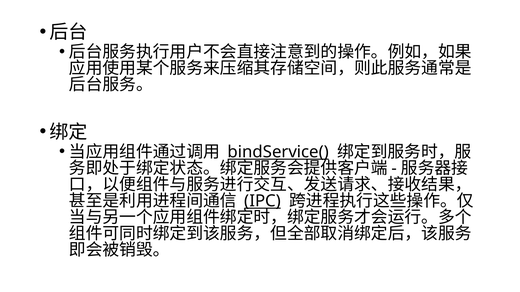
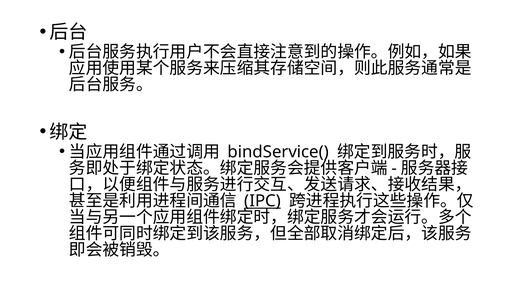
bindService( underline: present -> none (278, 152)
